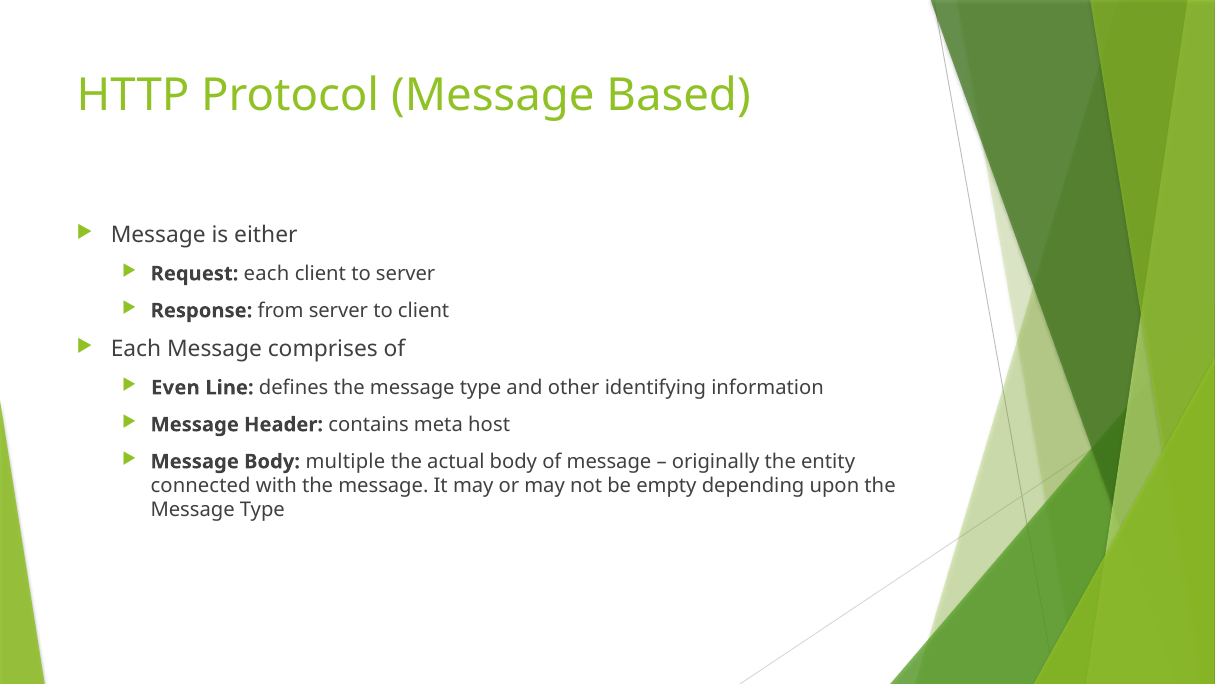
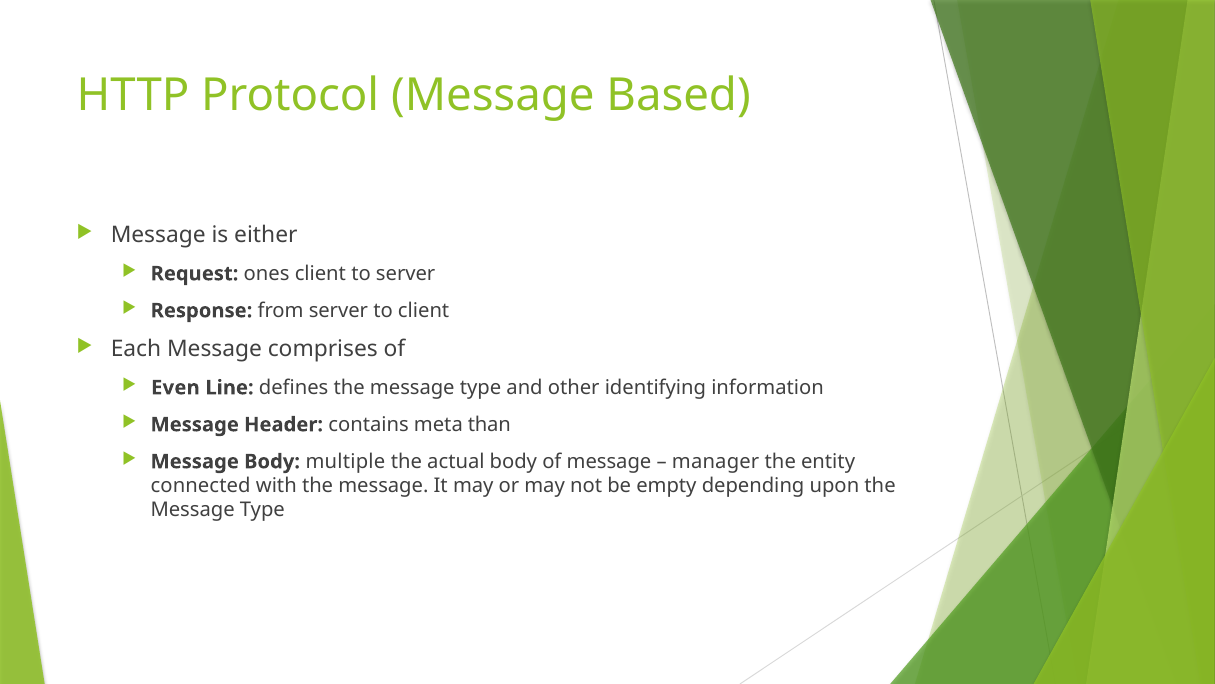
Request each: each -> ones (267, 273)
host: host -> than (489, 424)
originally: originally -> manager (716, 461)
